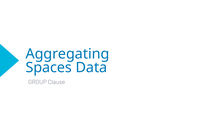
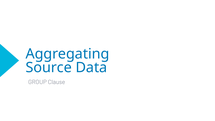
Spaces: Spaces -> Source (49, 68)
